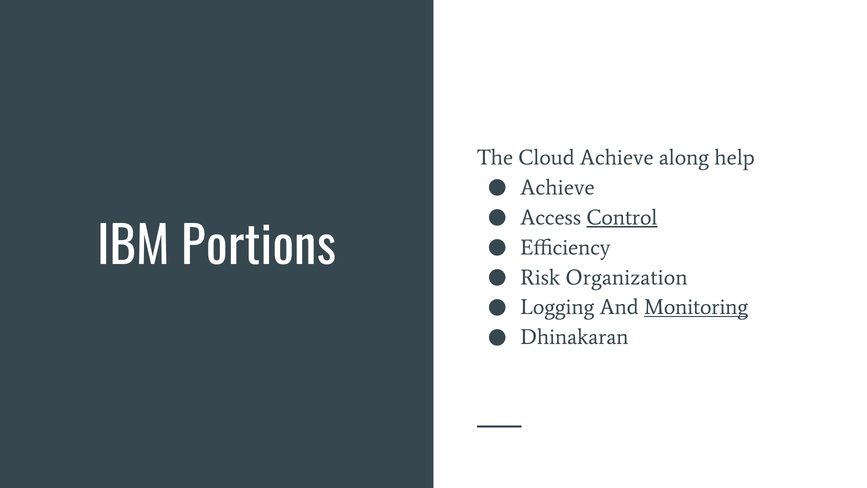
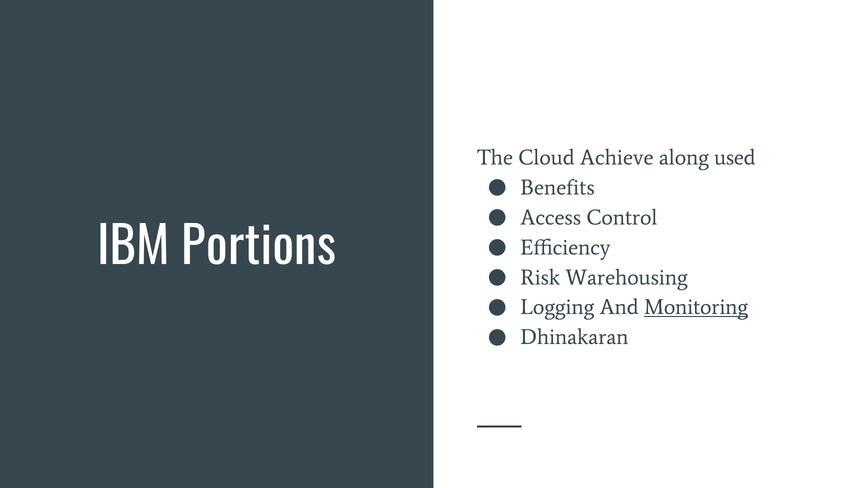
help: help -> used (735, 158)
Achieve: Achieve -> Benefits (558, 187)
Control underline: present -> none (622, 217)
Organization: Organization -> Warehousing (627, 277)
